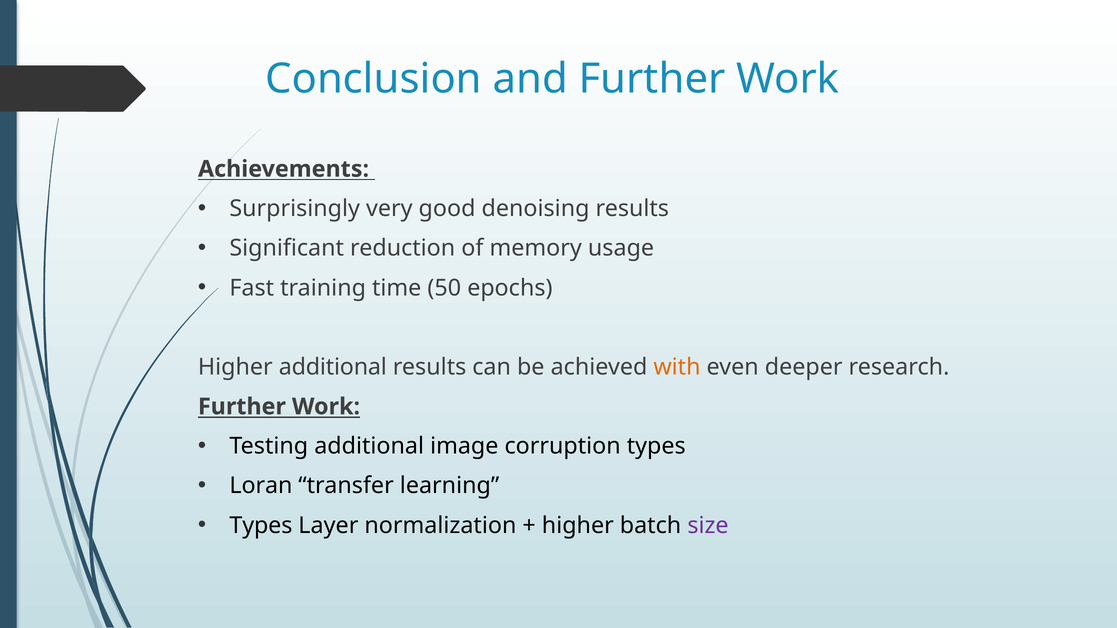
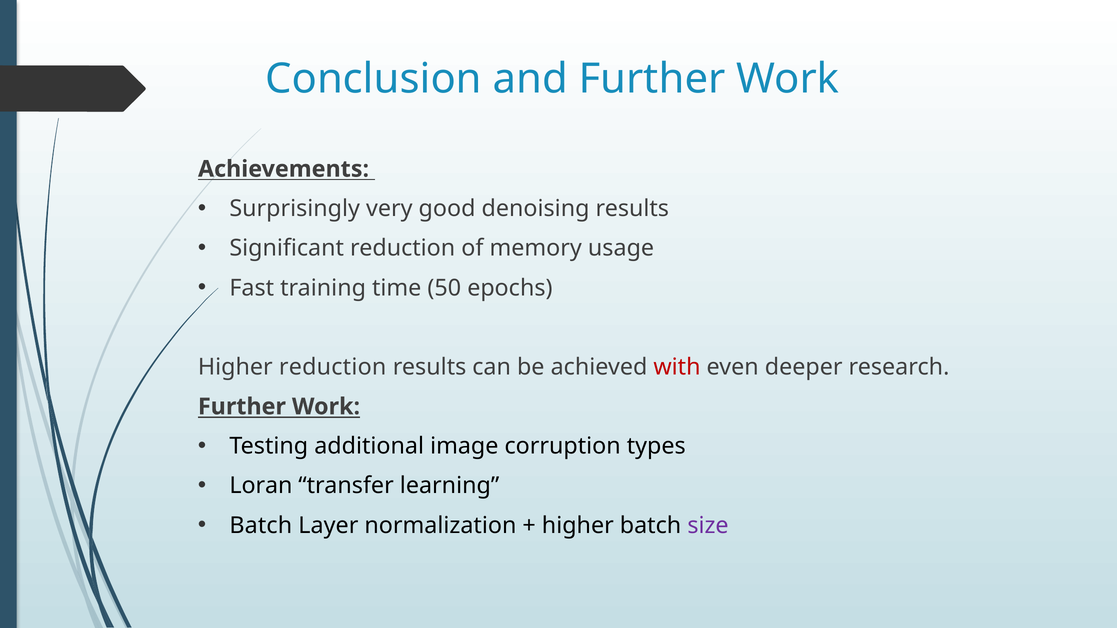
Higher additional: additional -> reduction (333, 367)
with colour: orange -> red (677, 367)
Types: Types -> Batch (261, 526)
